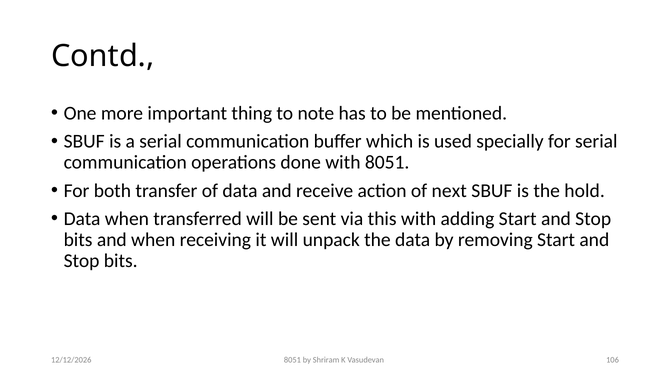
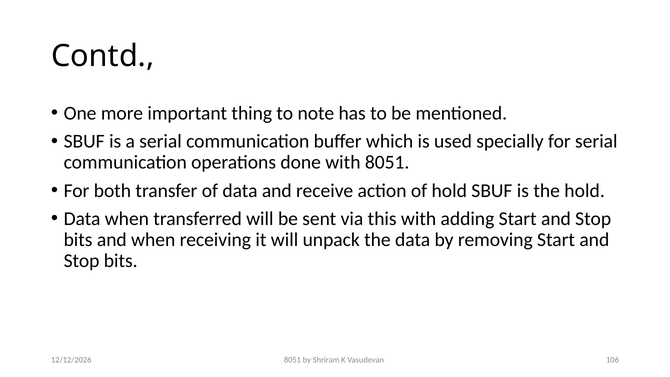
of next: next -> hold (449, 191)
